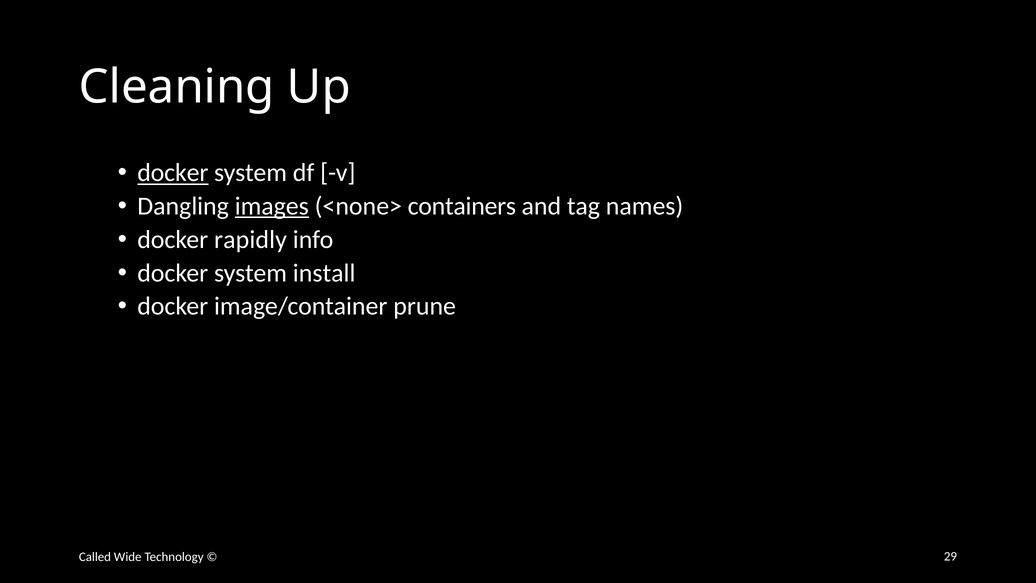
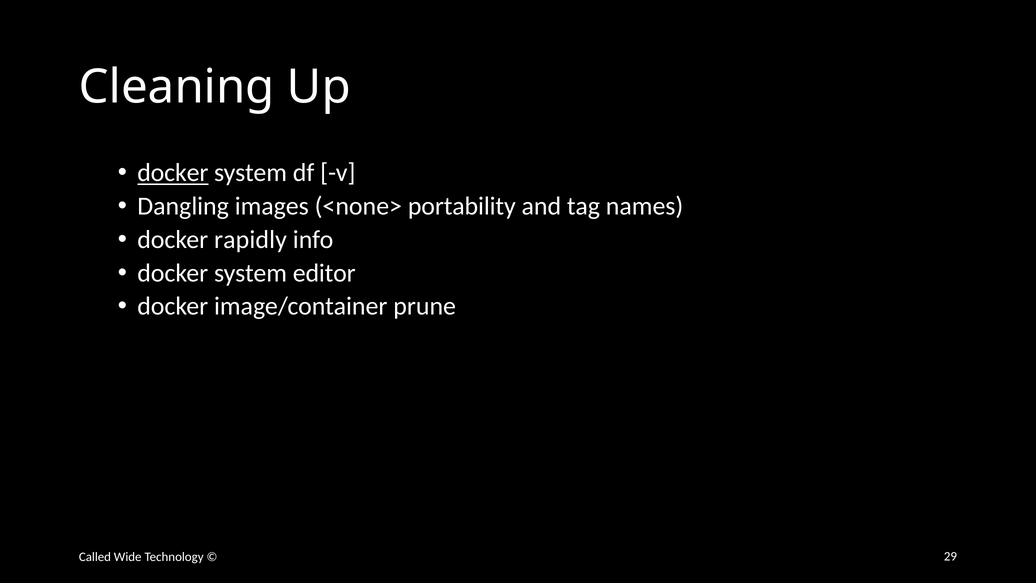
images underline: present -> none (272, 206)
containers: containers -> portability (462, 206)
install: install -> editor (324, 273)
